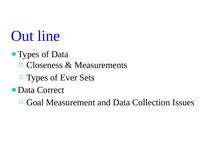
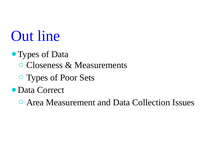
Ever: Ever -> Poor (69, 78)
Goal: Goal -> Area (35, 103)
